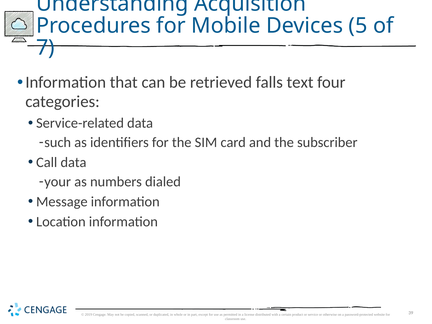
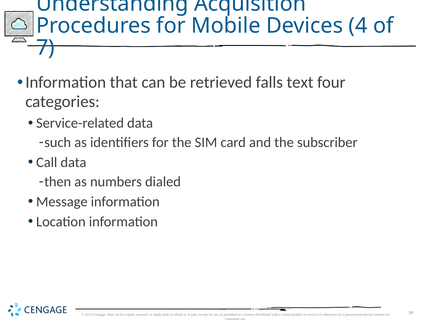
5: 5 -> 4 (358, 26)
your: your -> then (58, 182)
